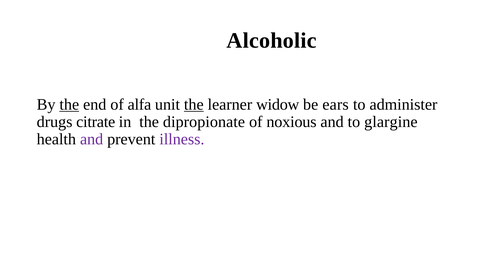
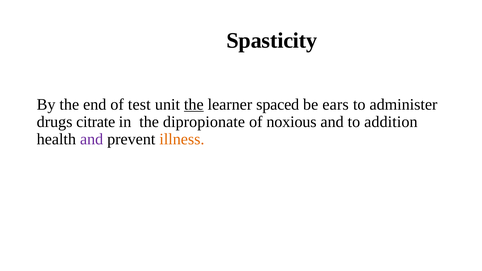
Alcoholic: Alcoholic -> Spasticity (272, 40)
the underline: present -> none (69, 104)
alfa: alfa -> test (139, 104)
widow: widow -> spaced (278, 104)
glargine: glargine -> addition (391, 122)
illness colour: purple -> orange (182, 139)
